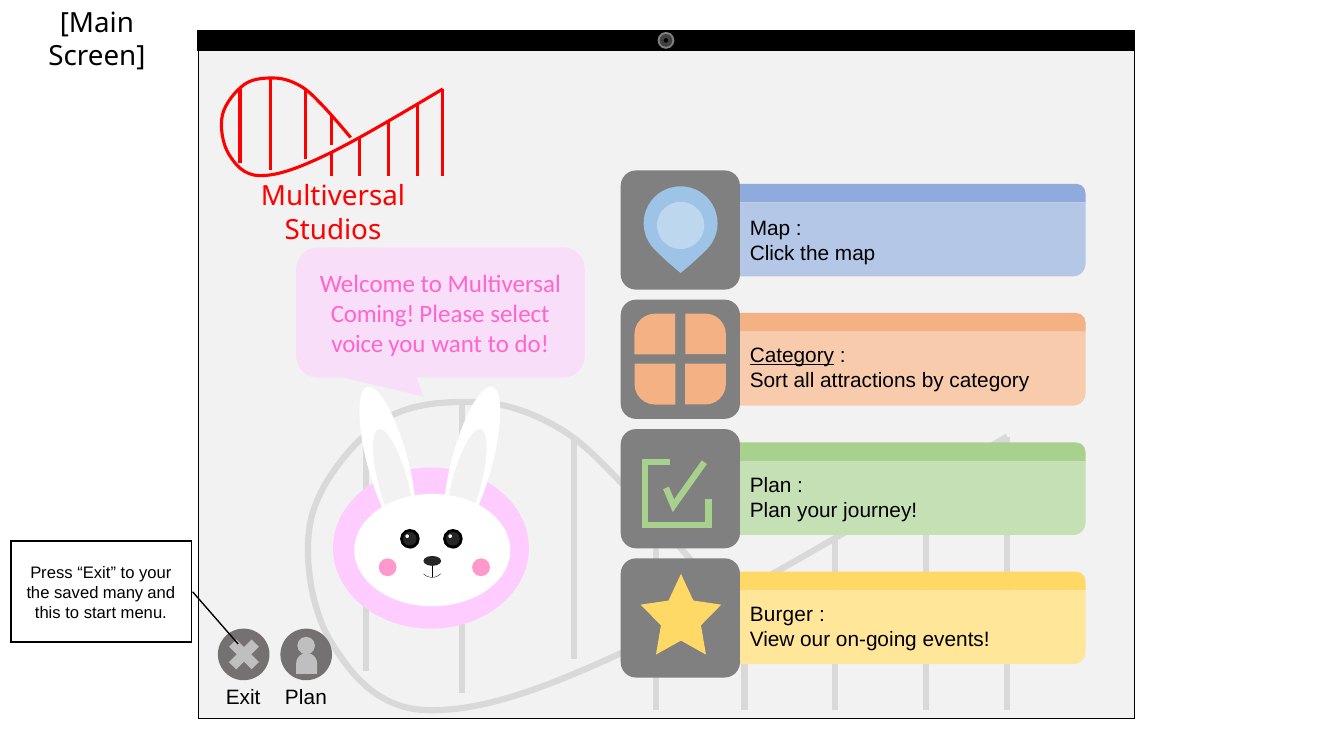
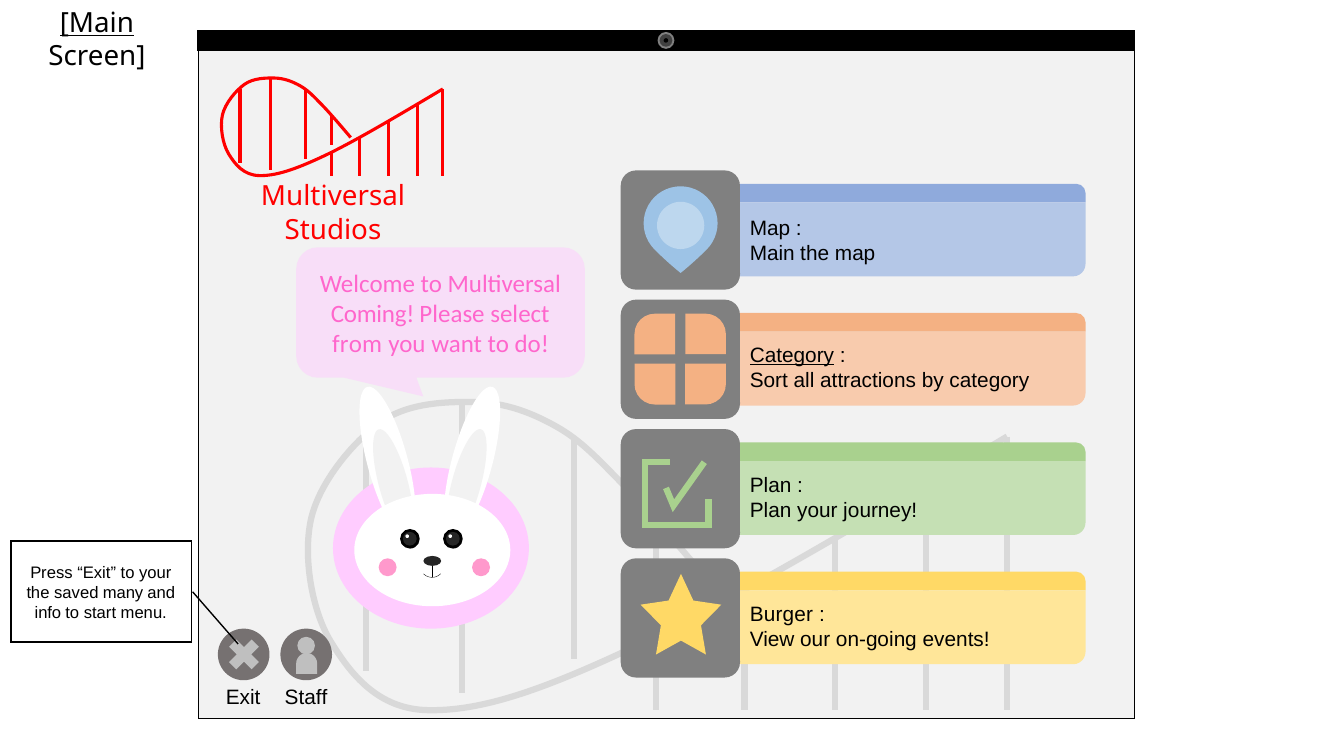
Main underline: none -> present (97, 23)
Click: Click -> Main (772, 254)
voice: voice -> from (357, 344)
this: this -> info (48, 613)
Exit Plan: Plan -> Staff (306, 698)
